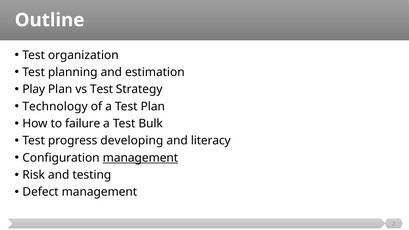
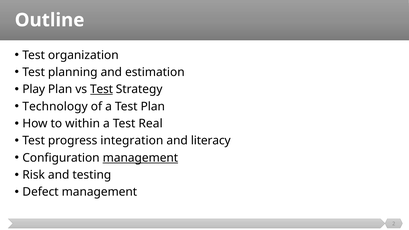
Test underline: none -> present (102, 89)
failure: failure -> within (83, 124)
Bulk: Bulk -> Real (151, 124)
developing: developing -> integration (132, 141)
